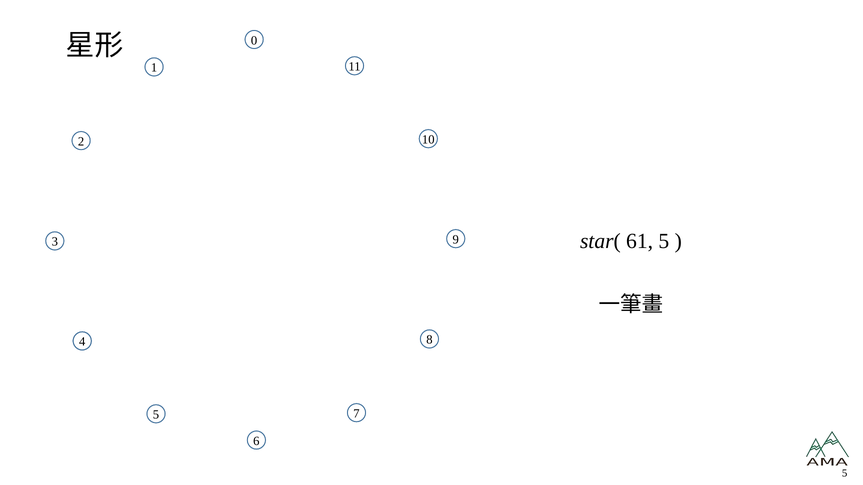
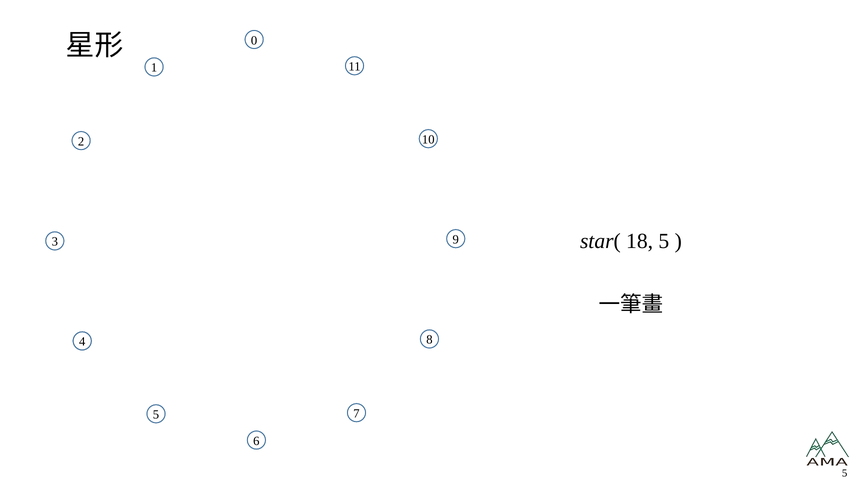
star( 61: 61 -> 18 (640, 241)
